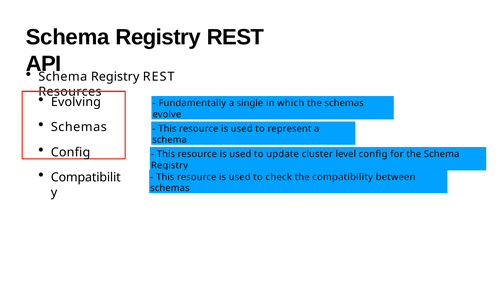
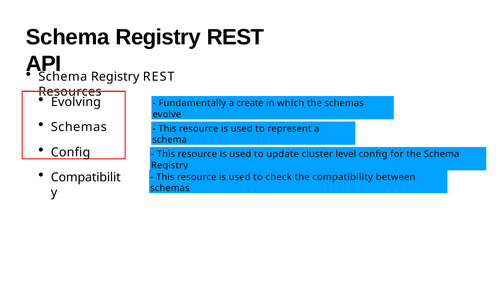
single: single -> create (250, 103)
